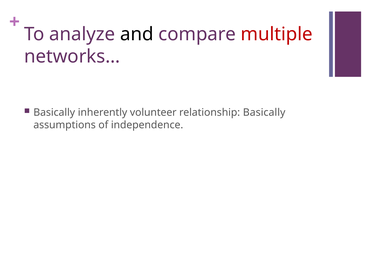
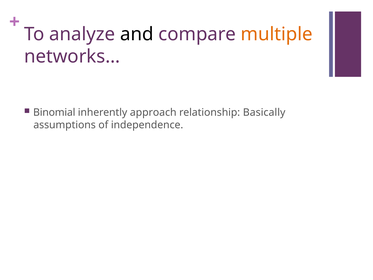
multiple colour: red -> orange (277, 34)
Basically: Basically -> Binomial (54, 112)
volunteer: volunteer -> approach (153, 112)
